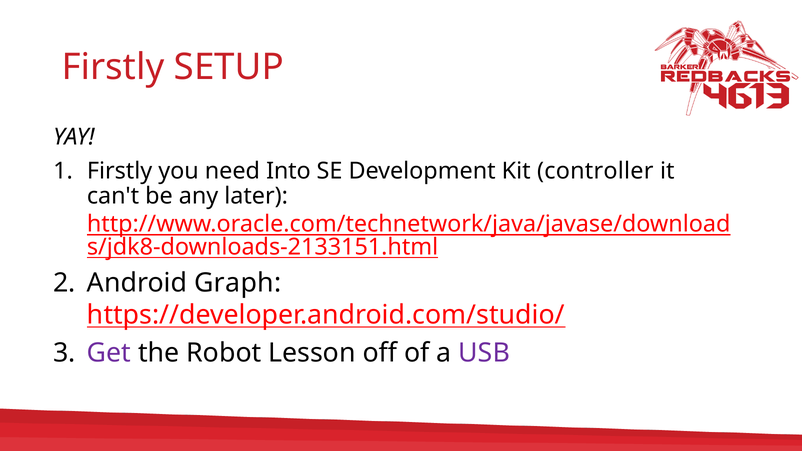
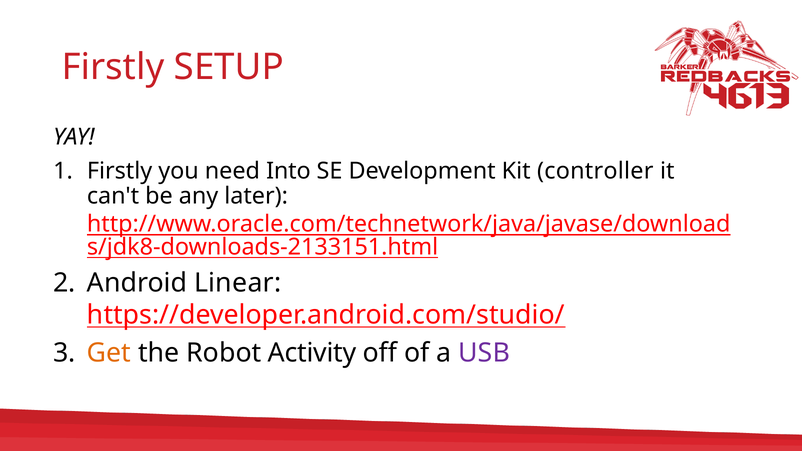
Graph: Graph -> Linear (238, 283)
Get colour: purple -> orange (109, 353)
Lesson: Lesson -> Activity (312, 353)
